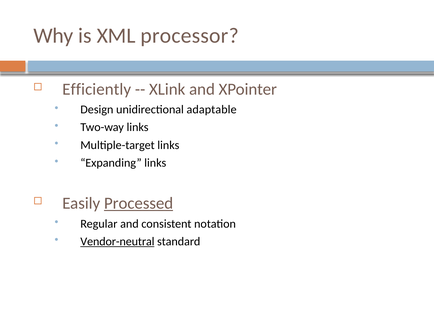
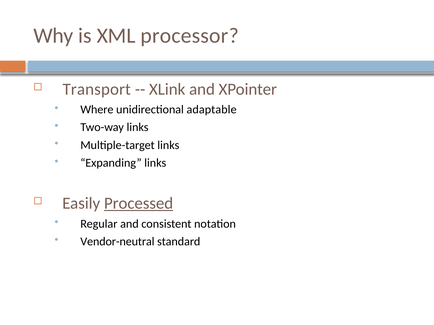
Efficiently: Efficiently -> Transport (97, 89)
Design: Design -> Where (97, 110)
Vendor-neutral underline: present -> none (117, 242)
